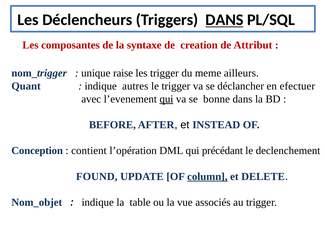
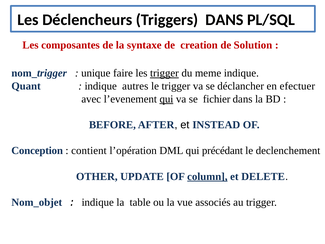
DANS underline: present -> none (224, 20)
Attribut: Attribut -> Solution (253, 45)
raise: raise -> faire (123, 73)
trigger underline: none -> present (164, 73)
meme ailleurs: ailleurs -> indique (241, 73)
bonne: bonne -> fichier (217, 99)
FOUND: FOUND -> OTHER (97, 177)
